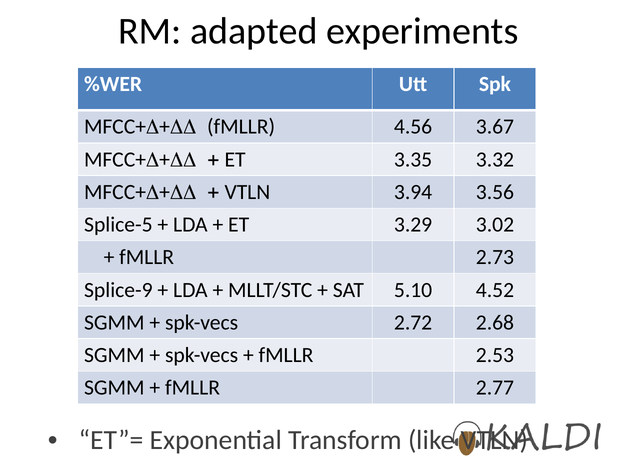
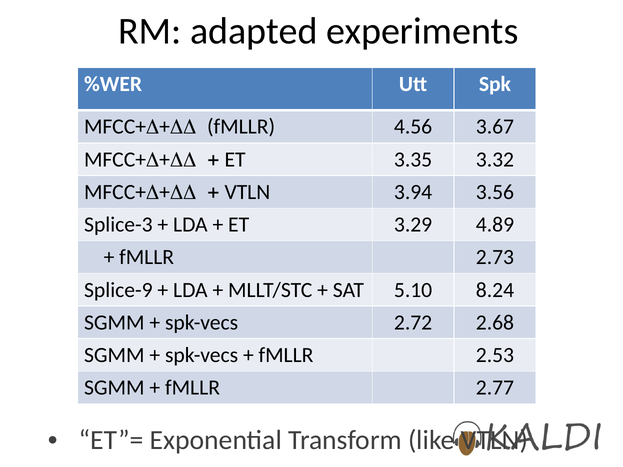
Splice-5: Splice-5 -> Splice-3 (118, 225)
3.02: 3.02 -> 4.89 (495, 225)
4.52: 4.52 -> 8.24 (495, 290)
